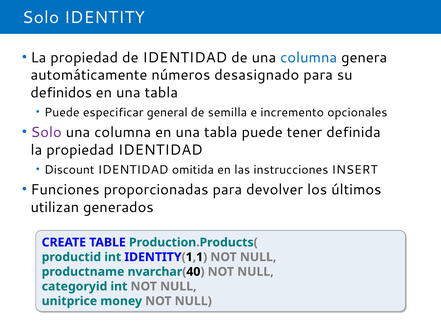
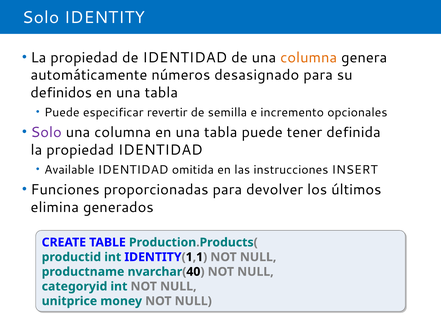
columna colour: blue -> orange (309, 58)
general: general -> revertir (167, 113)
Discount: Discount -> Available (69, 170)
utilizan: utilizan -> elimina (55, 208)
